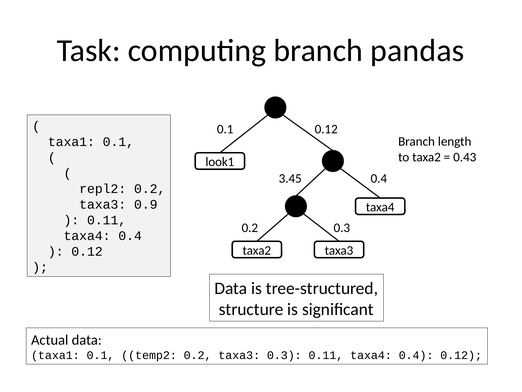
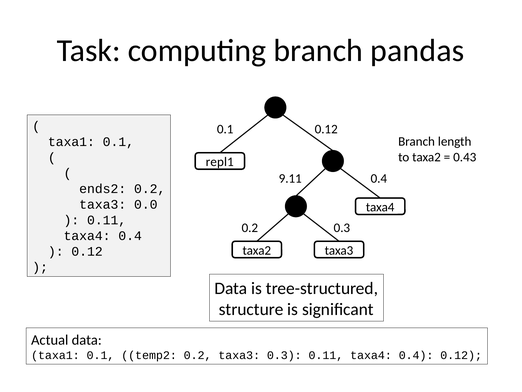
look1: look1 -> repl1 (220, 162)
3.45: 3.45 -> 9.11 (290, 178)
repl2: repl2 -> ends2 (103, 189)
0.9: 0.9 -> 0.0 (146, 204)
